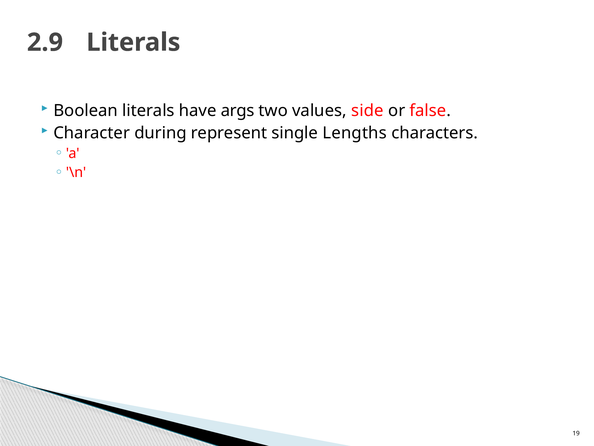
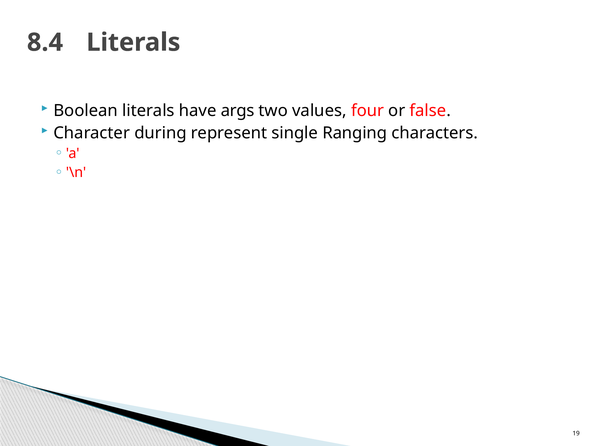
2.9: 2.9 -> 8.4 (45, 42)
side: side -> four (368, 110)
Lengths: Lengths -> Ranging (355, 133)
